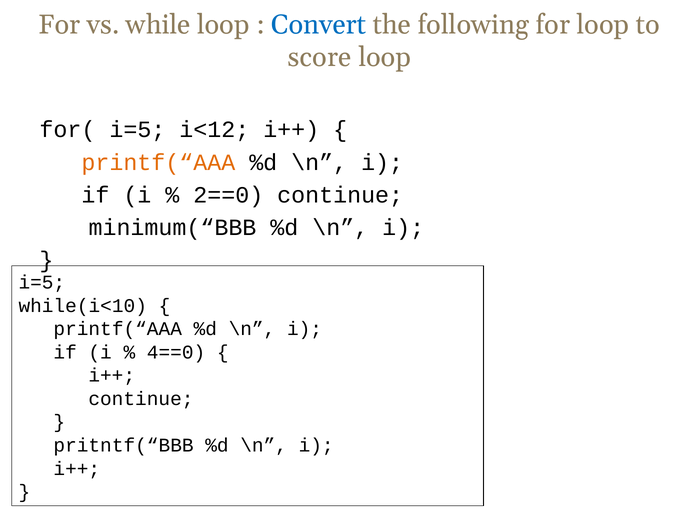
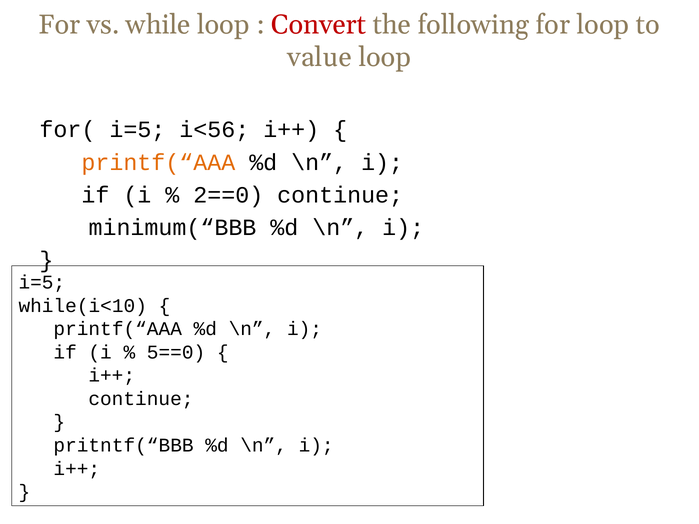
Convert colour: blue -> red (319, 25)
score: score -> value (320, 58)
i<12: i<12 -> i<56 (214, 130)
4==0: 4==0 -> 5==0 (176, 352)
